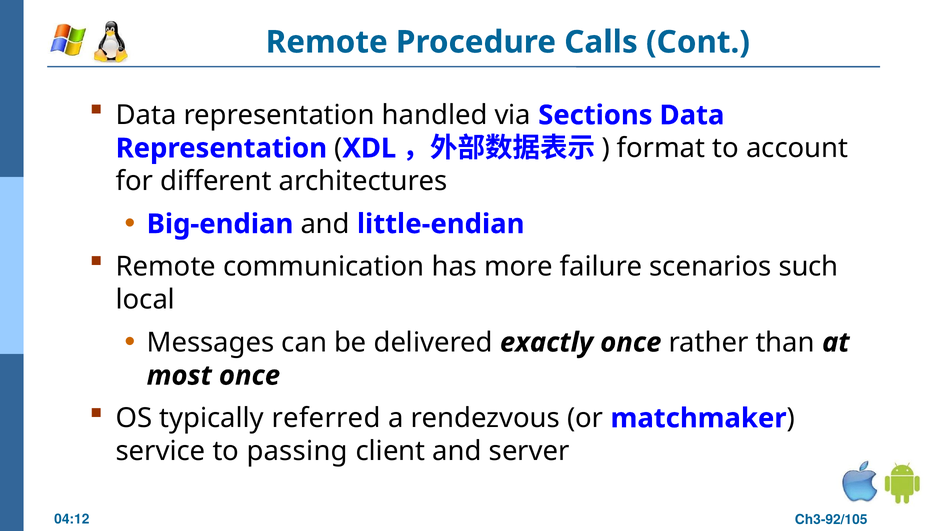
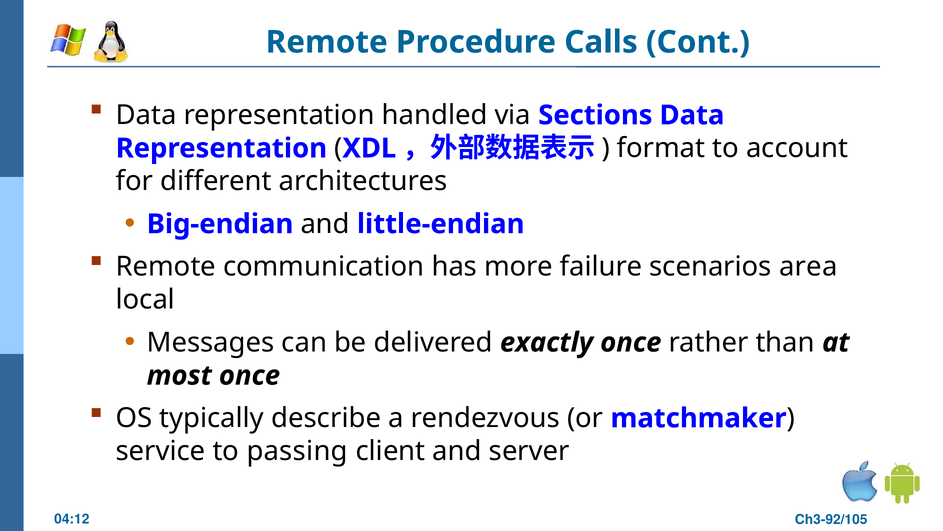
such: such -> area (808, 266)
referred: referred -> describe (326, 418)
